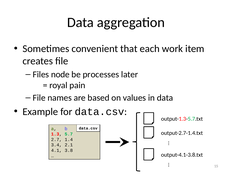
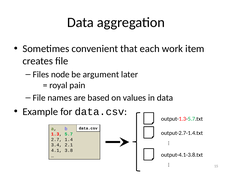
processes: processes -> argument (101, 74)
